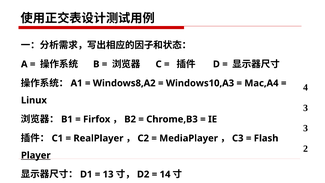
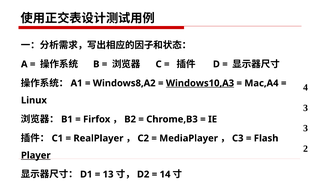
Windows10,A3 underline: none -> present (200, 83)
